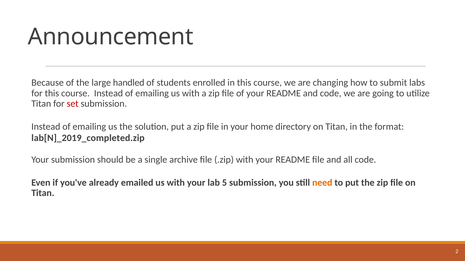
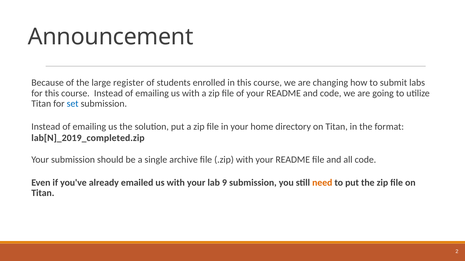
handled: handled -> register (129, 83)
set colour: red -> blue (73, 104)
5: 5 -> 9 (225, 183)
